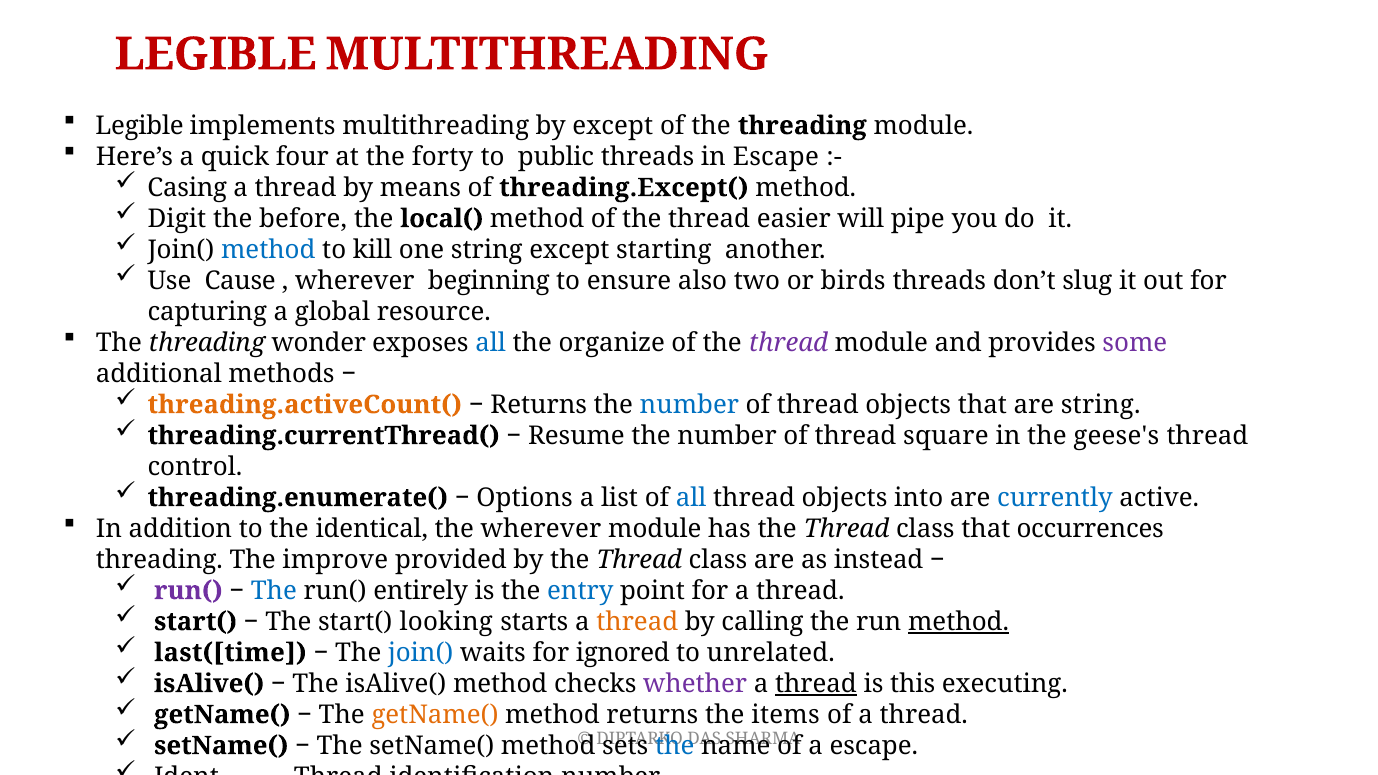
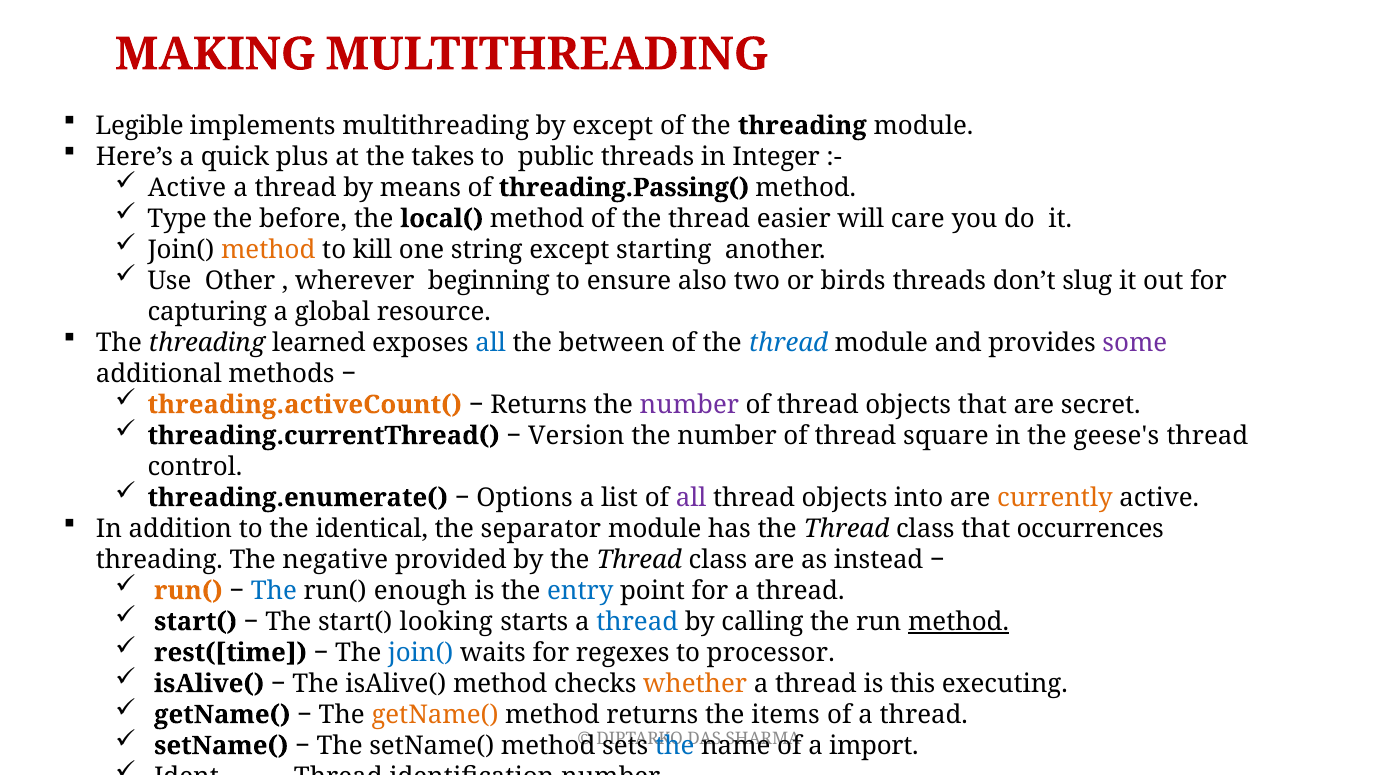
LEGIBLE: LEGIBLE -> MAKING (215, 54)
four: four -> plus (302, 157)
forty: forty -> takes (443, 157)
in Escape: Escape -> Integer (776, 157)
Casing: Casing -> Active (187, 188)
threading.Except(: threading.Except( -> threading.Passing( (624, 188)
Digit: Digit -> Type (177, 219)
pipe: pipe -> care (918, 219)
method colour: blue -> orange (268, 250)
Cause: Cause -> Other (240, 281)
wonder: wonder -> learned (319, 343)
organize: organize -> between (612, 343)
thread colour: purple -> blue (788, 343)
number colour: blue -> purple (689, 405)
are string: string -> secret (1101, 405)
Resume: Resume -> Version (576, 436)
all colour: blue -> purple (691, 498)
currently colour: blue -> orange (1055, 498)
the wherever: wherever -> separator (541, 529)
improve: improve -> negative (335, 560)
run( colour: purple -> orange (188, 591)
entirely: entirely -> enough (420, 591)
thread colour: orange -> blue (637, 622)
last([time: last([time -> rest([time (230, 653)
ignored: ignored -> regexes (623, 653)
unrelated: unrelated -> processor (771, 653)
whether colour: purple -> orange (695, 684)
thread underline: present -> none (816, 684)
a escape: escape -> import (874, 746)
